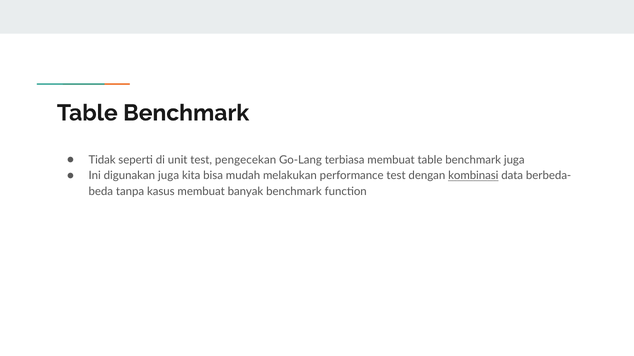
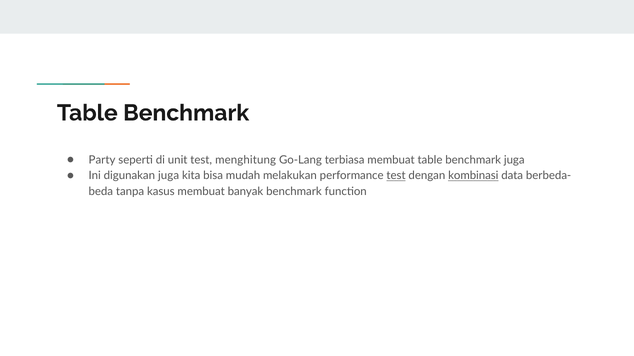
Tidak: Tidak -> Party (102, 160)
pengecekan: pengecekan -> menghitung (246, 160)
test underline: none -> present (396, 176)
